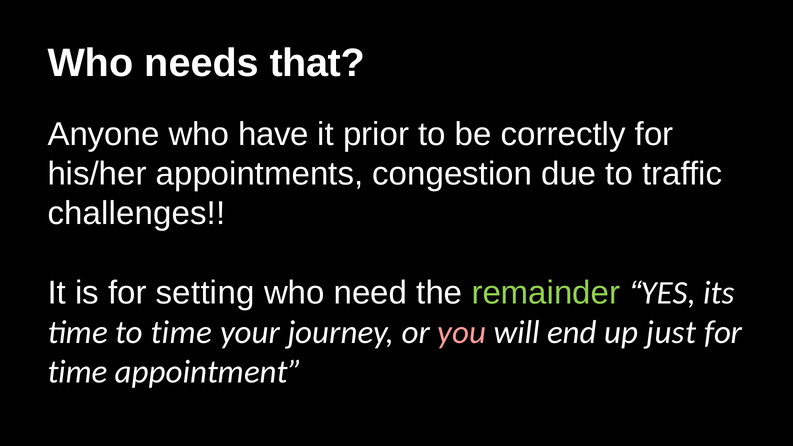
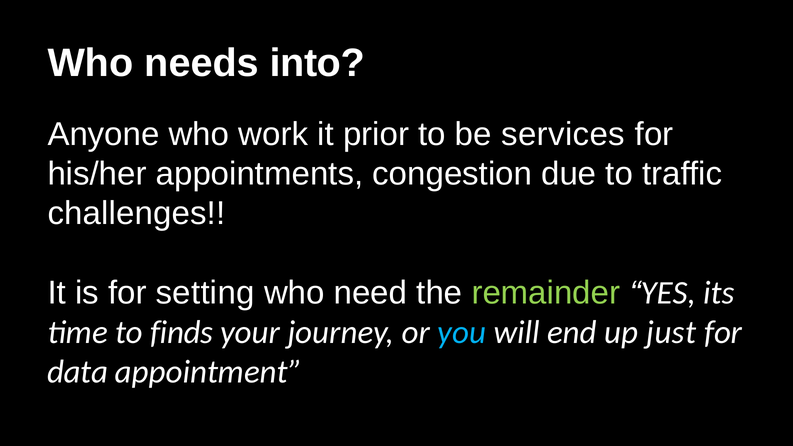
that: that -> into (317, 63)
have: have -> work (273, 134)
correctly: correctly -> services (563, 134)
to time: time -> finds (182, 332)
you colour: pink -> light blue (462, 332)
time: time -> data (78, 372)
